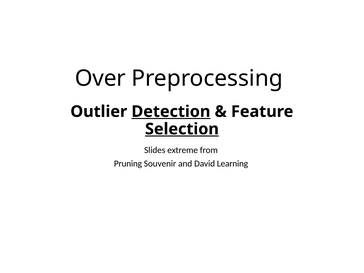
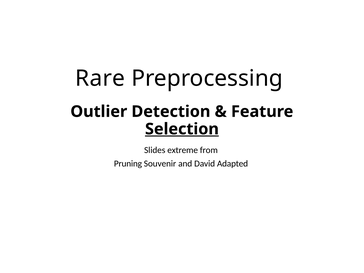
Over: Over -> Rare (100, 78)
Detection underline: present -> none (171, 112)
Learning: Learning -> Adapted (232, 164)
